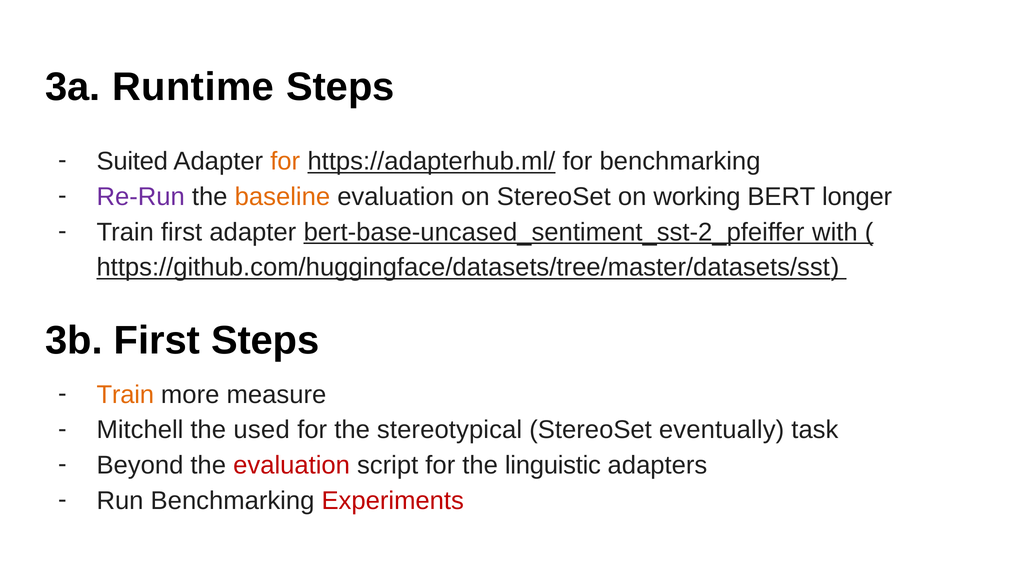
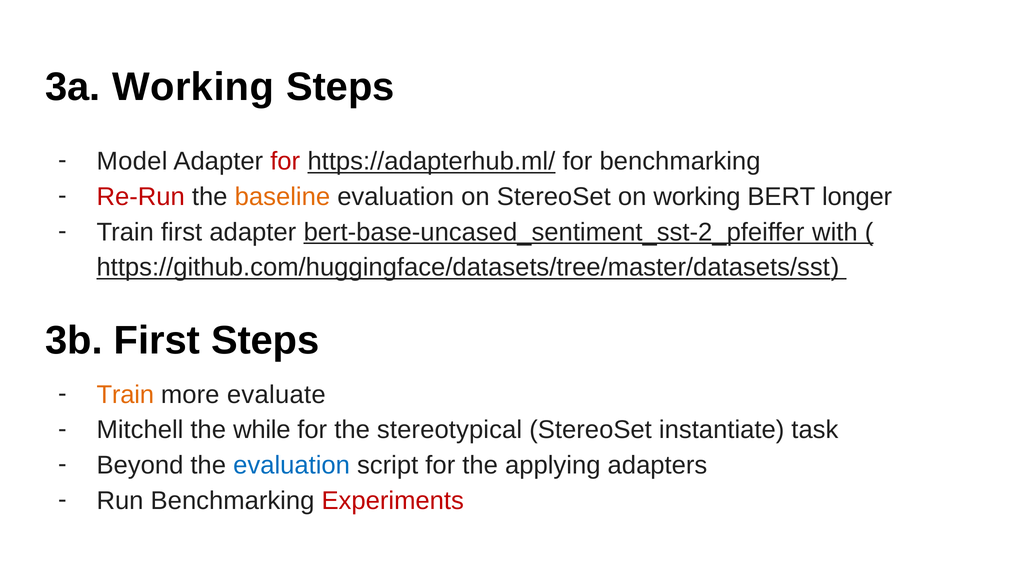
3a Runtime: Runtime -> Working (193, 87)
Suited: Suited -> Model (132, 161)
for colour: orange -> red (285, 161)
Re-Run colour: purple -> red (141, 197)
measure: measure -> evaluate (276, 395)
used: used -> while (262, 430)
eventually: eventually -> instantiate (722, 430)
evaluation colour: red -> blue (292, 465)
linguistic: linguistic -> applying (553, 465)
